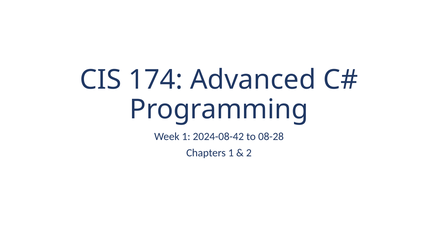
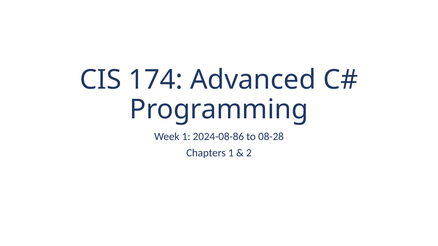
2024-08-42: 2024-08-42 -> 2024-08-86 (218, 137)
